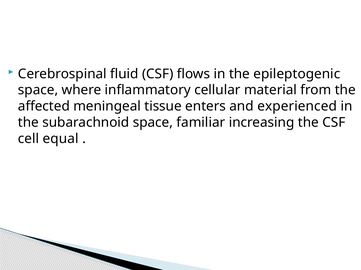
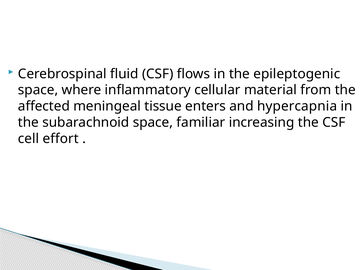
experienced: experienced -> hypercapnia (297, 107)
equal: equal -> effort (61, 139)
